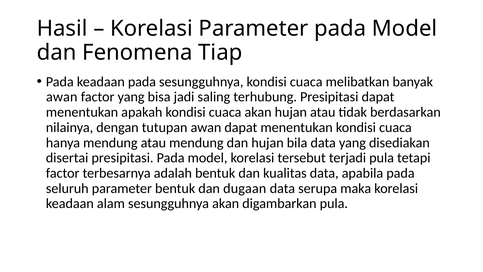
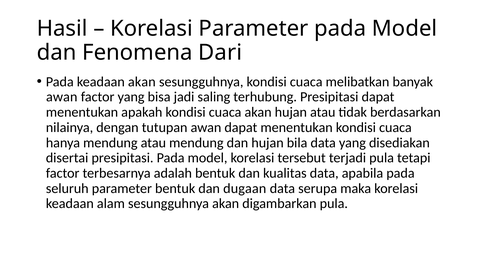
Tiap: Tiap -> Dari (220, 53)
keadaan pada: pada -> akan (142, 82)
